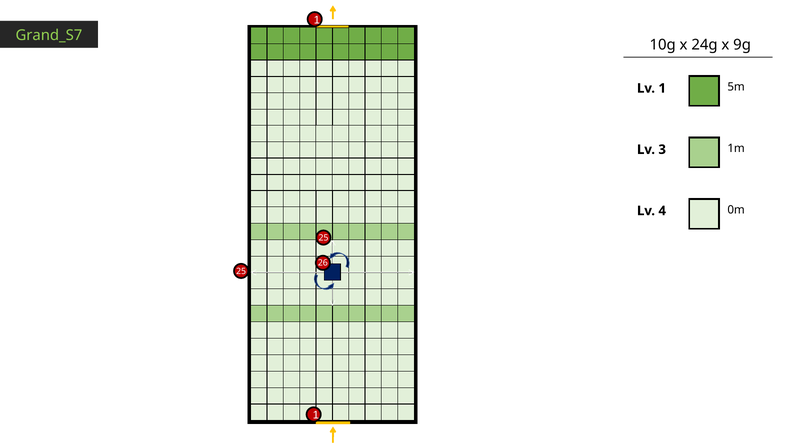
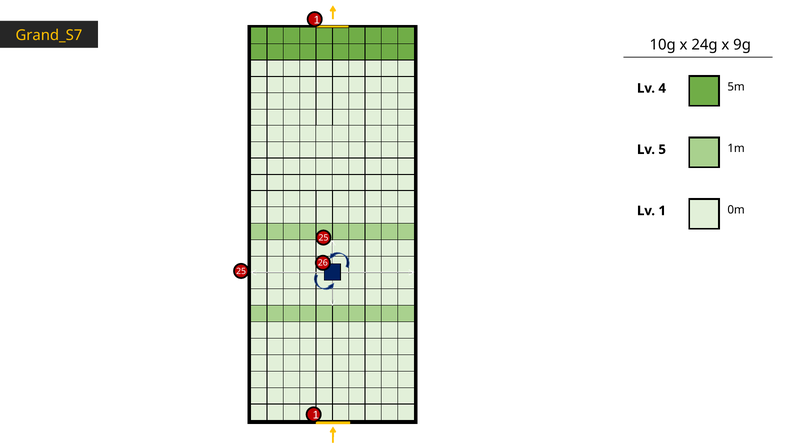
Grand_S7 colour: light green -> yellow (49, 35)
Lv 1: 1 -> 4 (662, 88)
3: 3 -> 5 (662, 150)
Lv 4: 4 -> 1 (662, 211)
